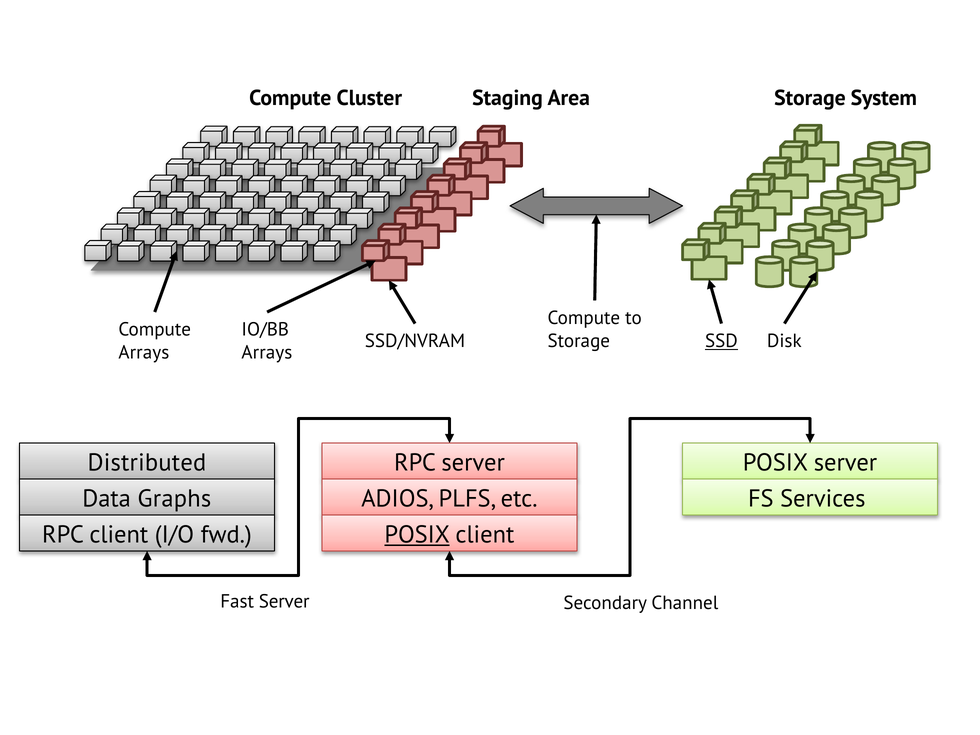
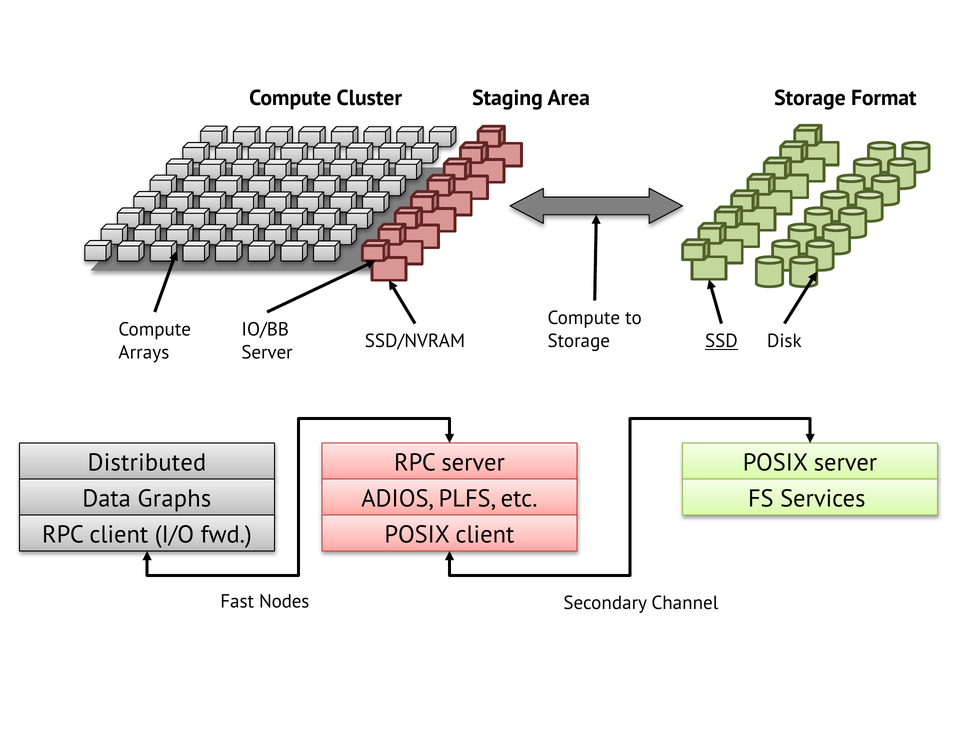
System: System -> Format (884, 98)
Arrays: Arrays -> Server (267, 352)
POSIX underline: present -> none (417, 535)
Fast Server: Server -> Nodes (284, 602)
